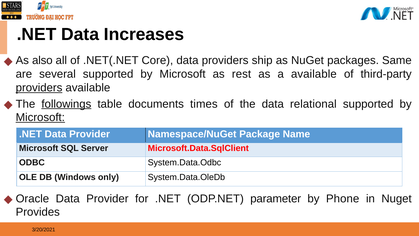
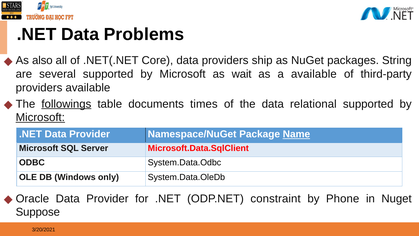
Increases: Increases -> Problems (144, 35)
Same: Same -> String (397, 60)
rest: rest -> wait (242, 74)
providers underline: present -> none (39, 88)
Name underline: none -> present (296, 134)
parameter: parameter -> constraint (276, 198)
Provides: Provides -> Suppose (38, 212)
